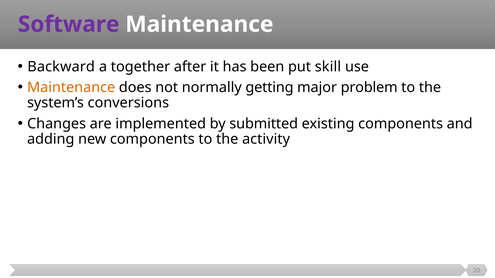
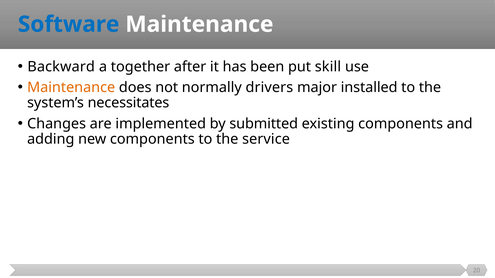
Software colour: purple -> blue (69, 24)
getting: getting -> drivers (269, 87)
problem: problem -> installed (369, 87)
conversions: conversions -> necessitates (128, 103)
activity: activity -> service (266, 139)
